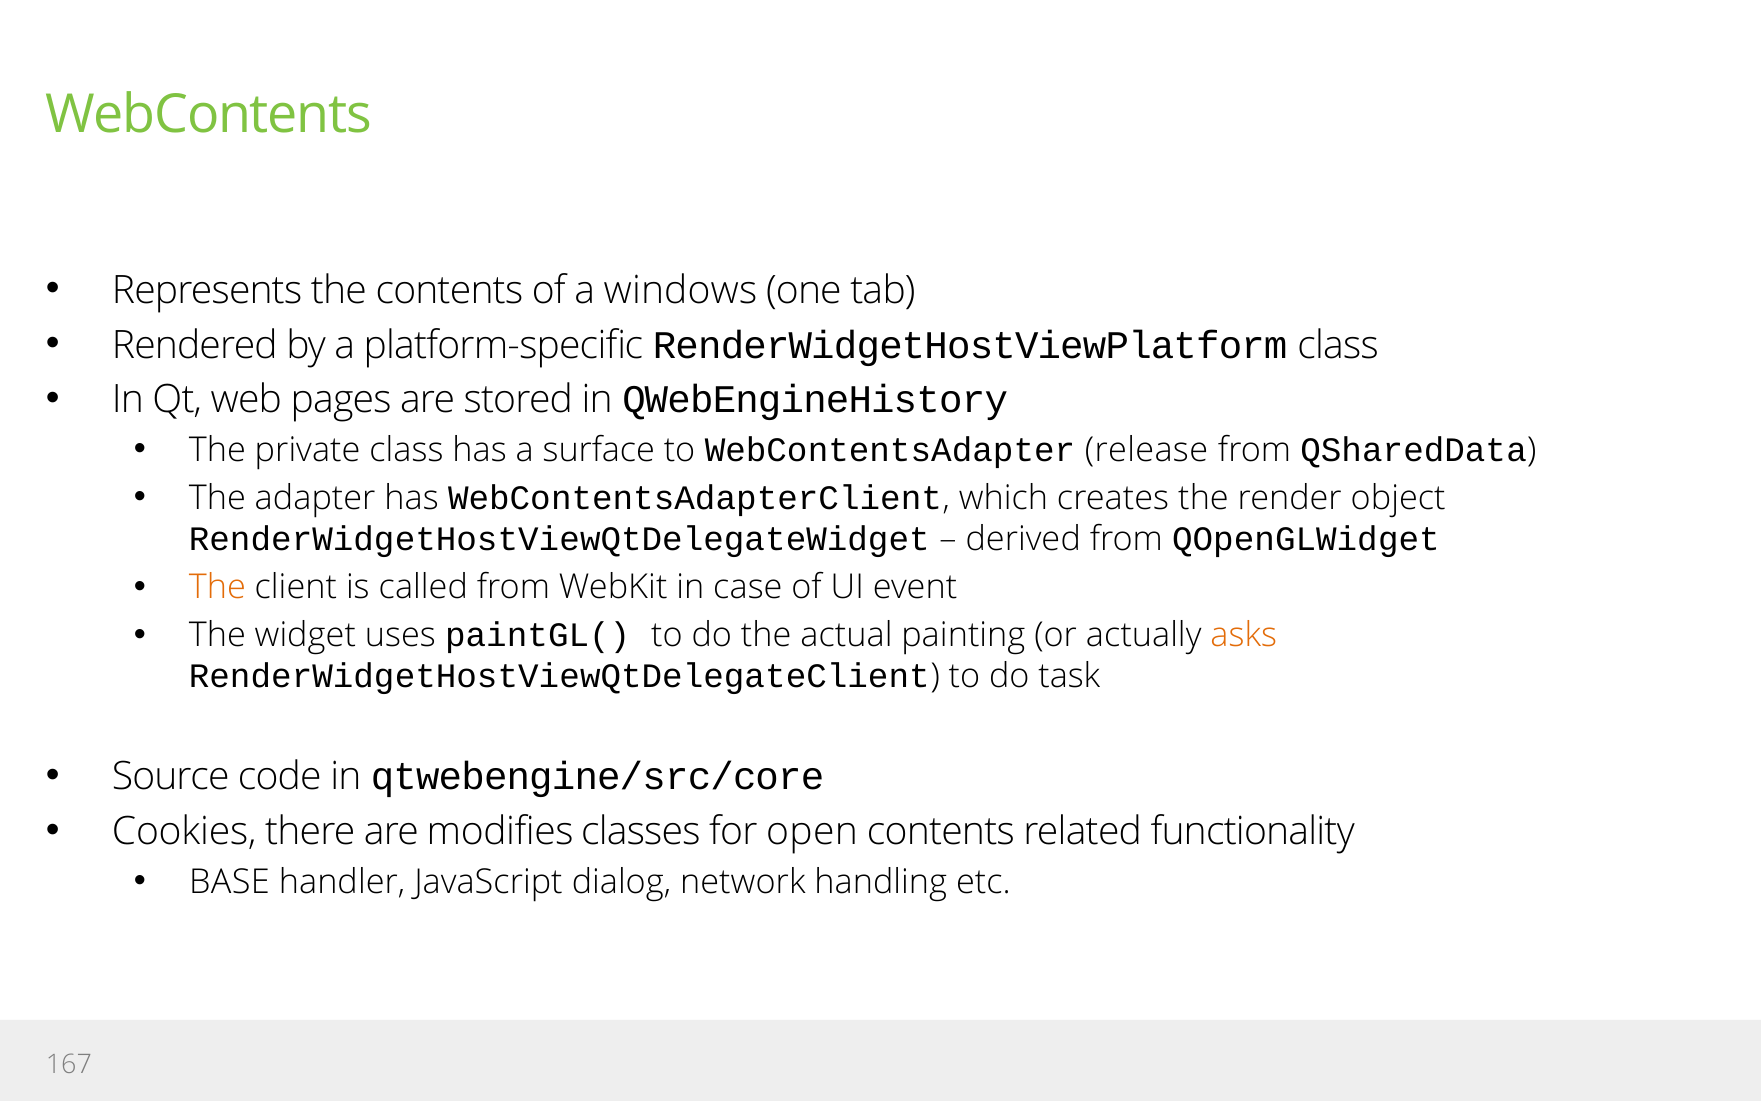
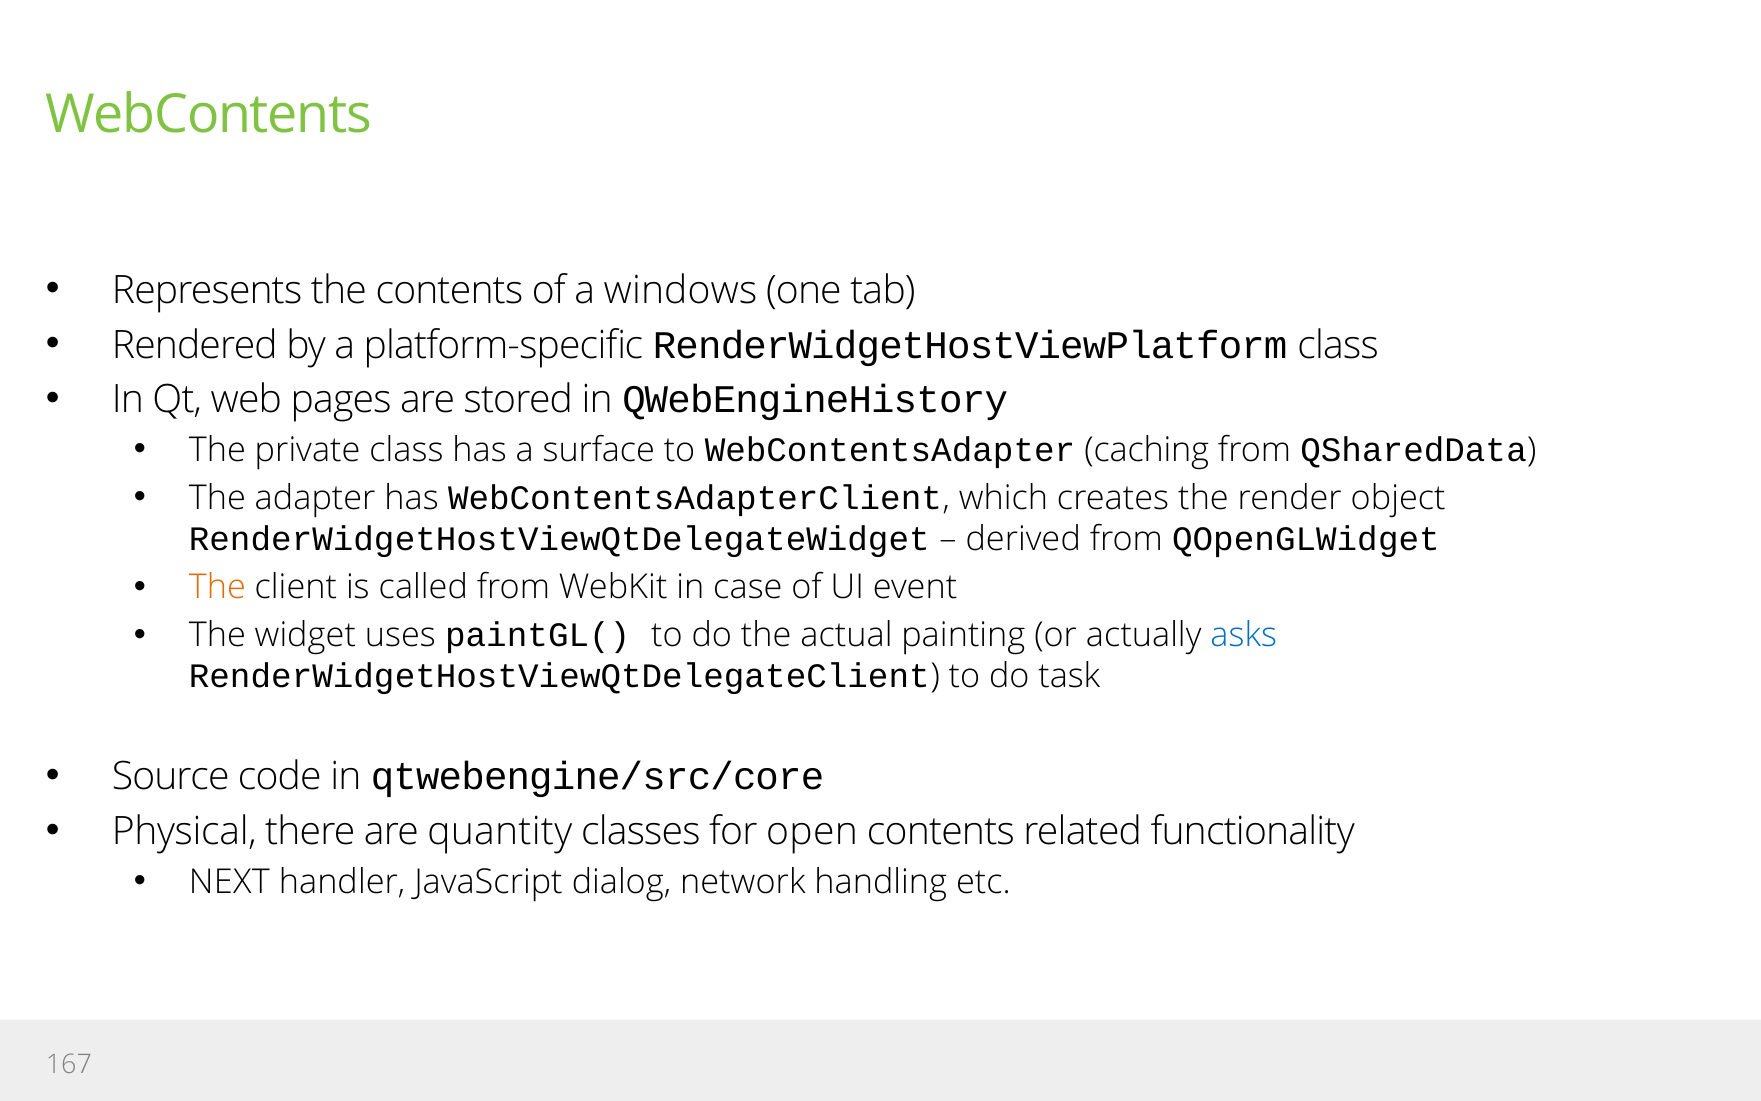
release: release -> caching (1147, 450)
asks colour: orange -> blue (1244, 635)
Cookies: Cookies -> Physical (184, 831)
modifies: modifies -> quantity (500, 831)
BASE: BASE -> NEXT (229, 882)
